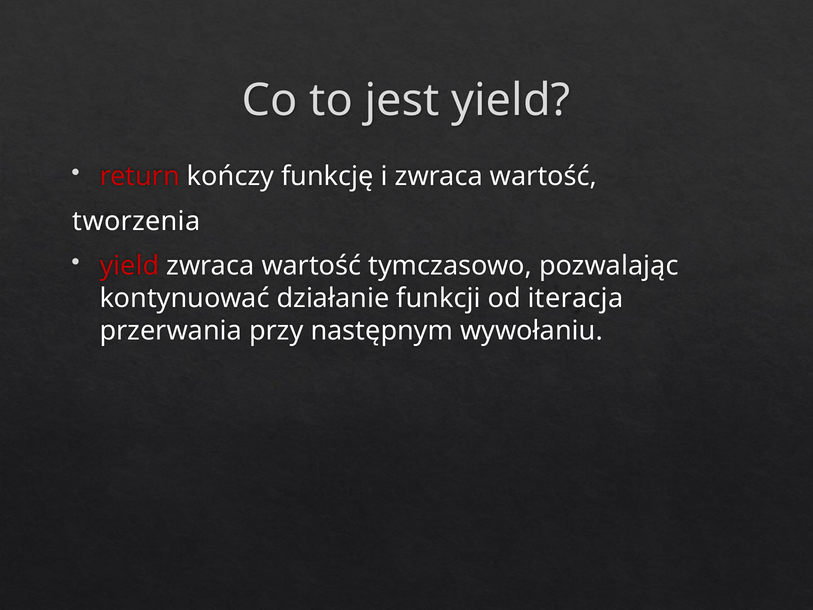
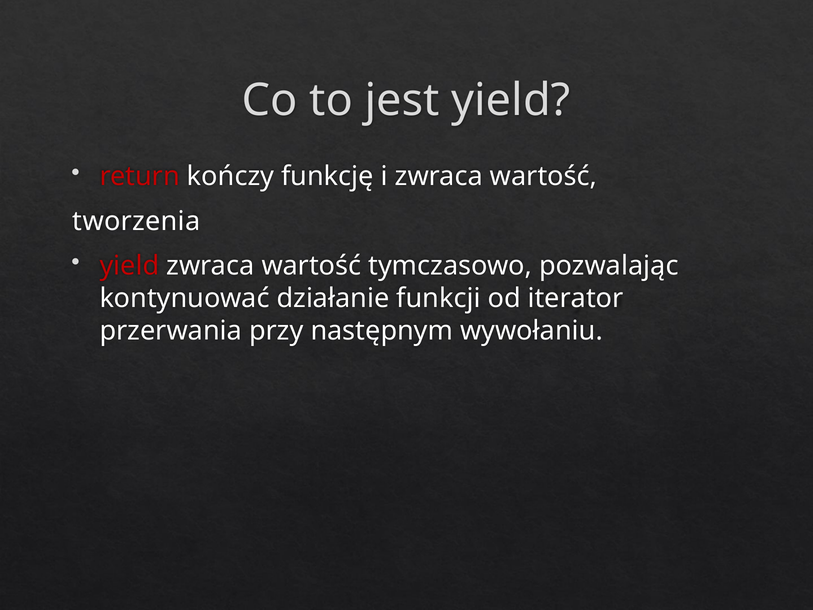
iteracja: iteracja -> iterator (576, 298)
